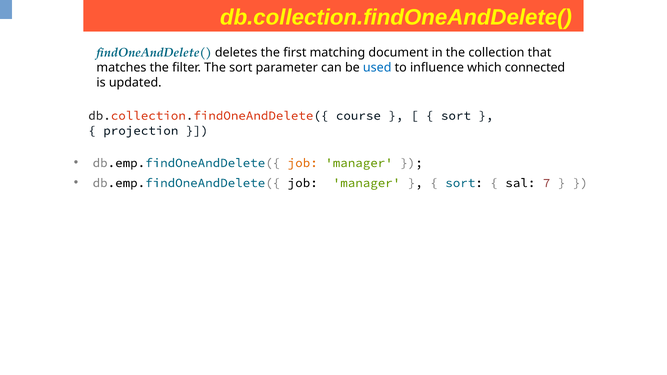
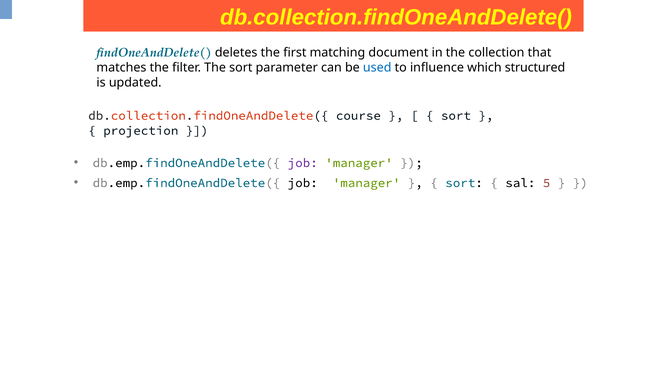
connected: connected -> structured (535, 68)
job colour: orange -> purple (303, 163)
7: 7 -> 5 (547, 183)
